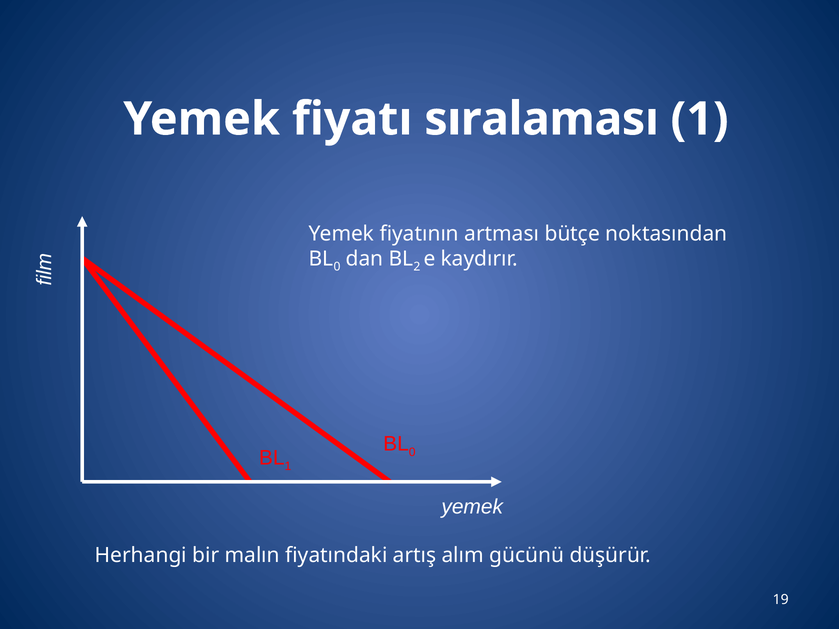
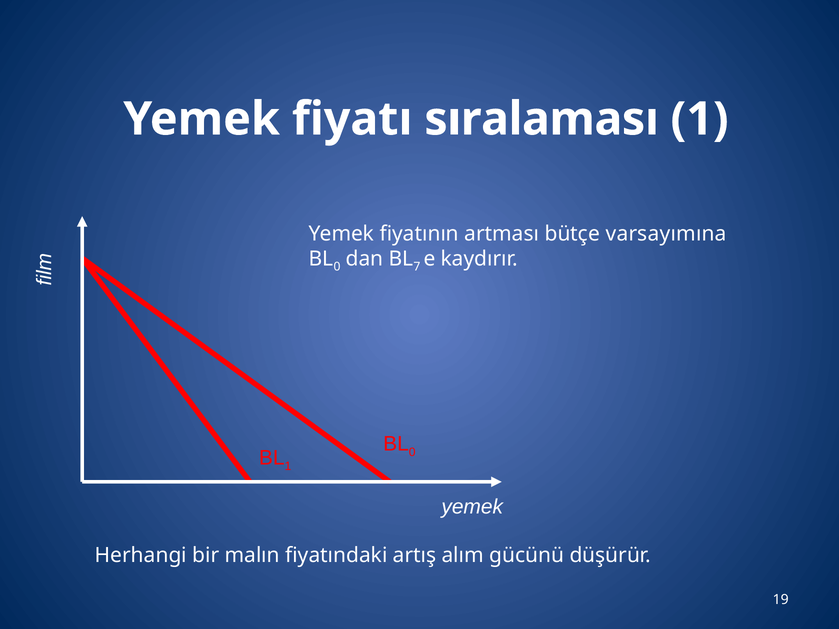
noktasından: noktasından -> varsayımına (666, 234)
2: 2 -> 7 (417, 267)
